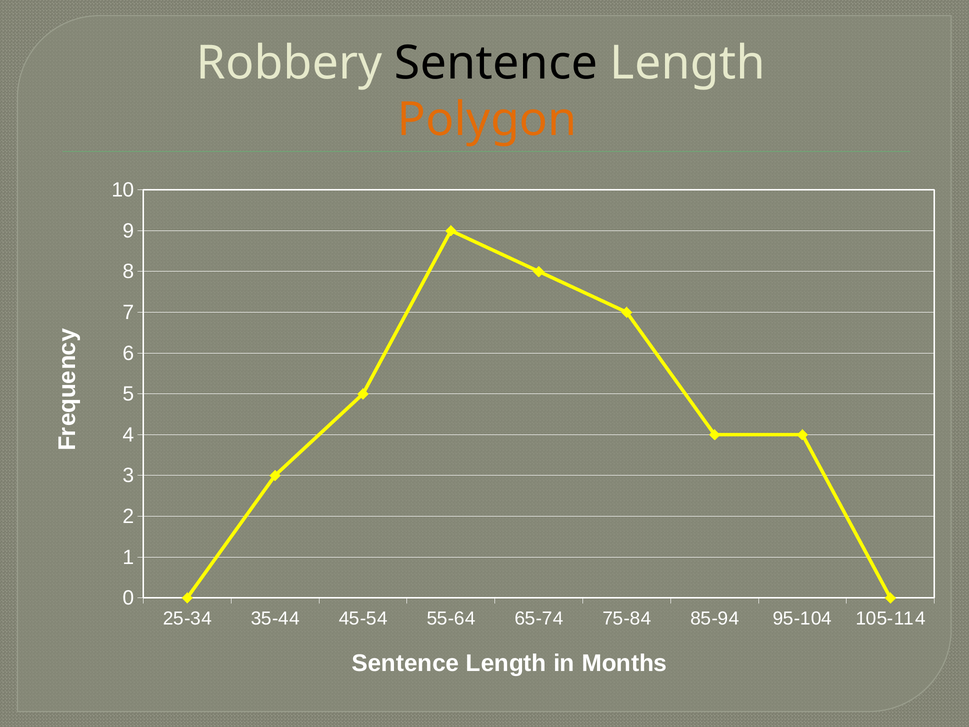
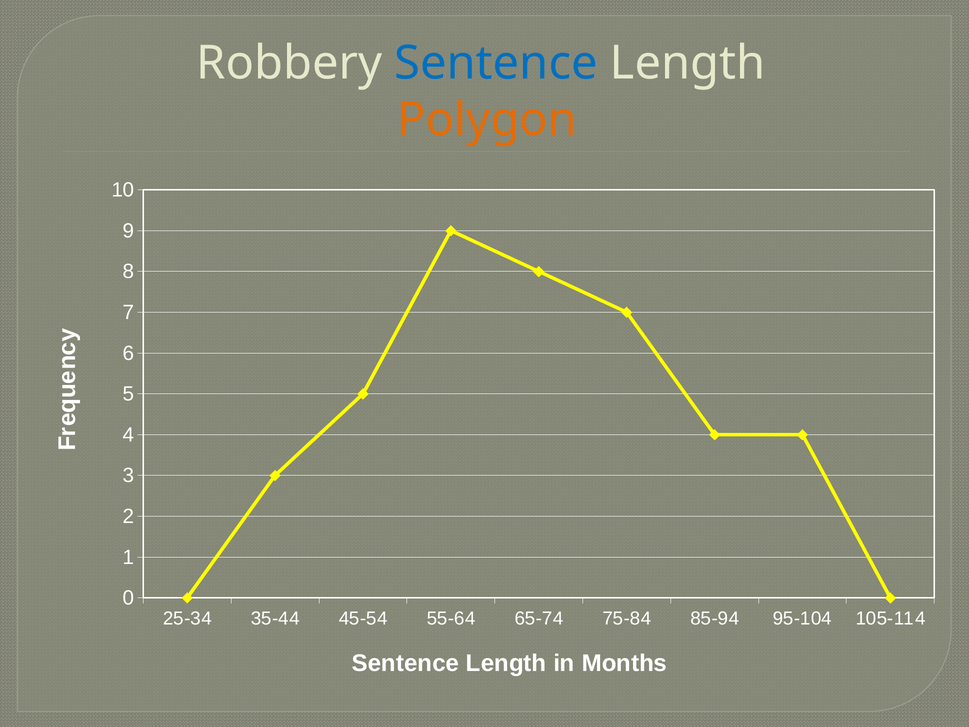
Sentence colour: black -> blue (496, 63)
